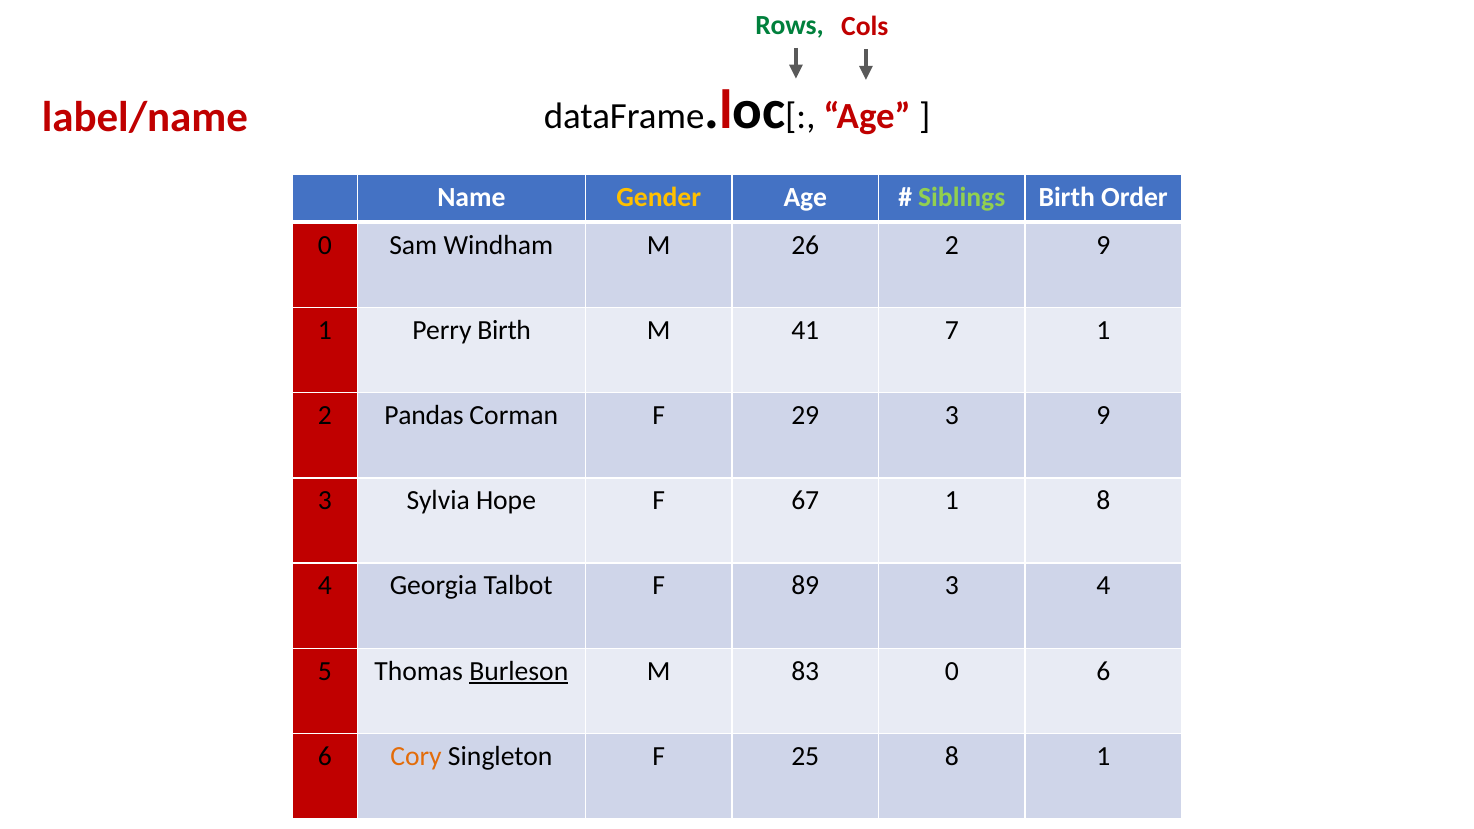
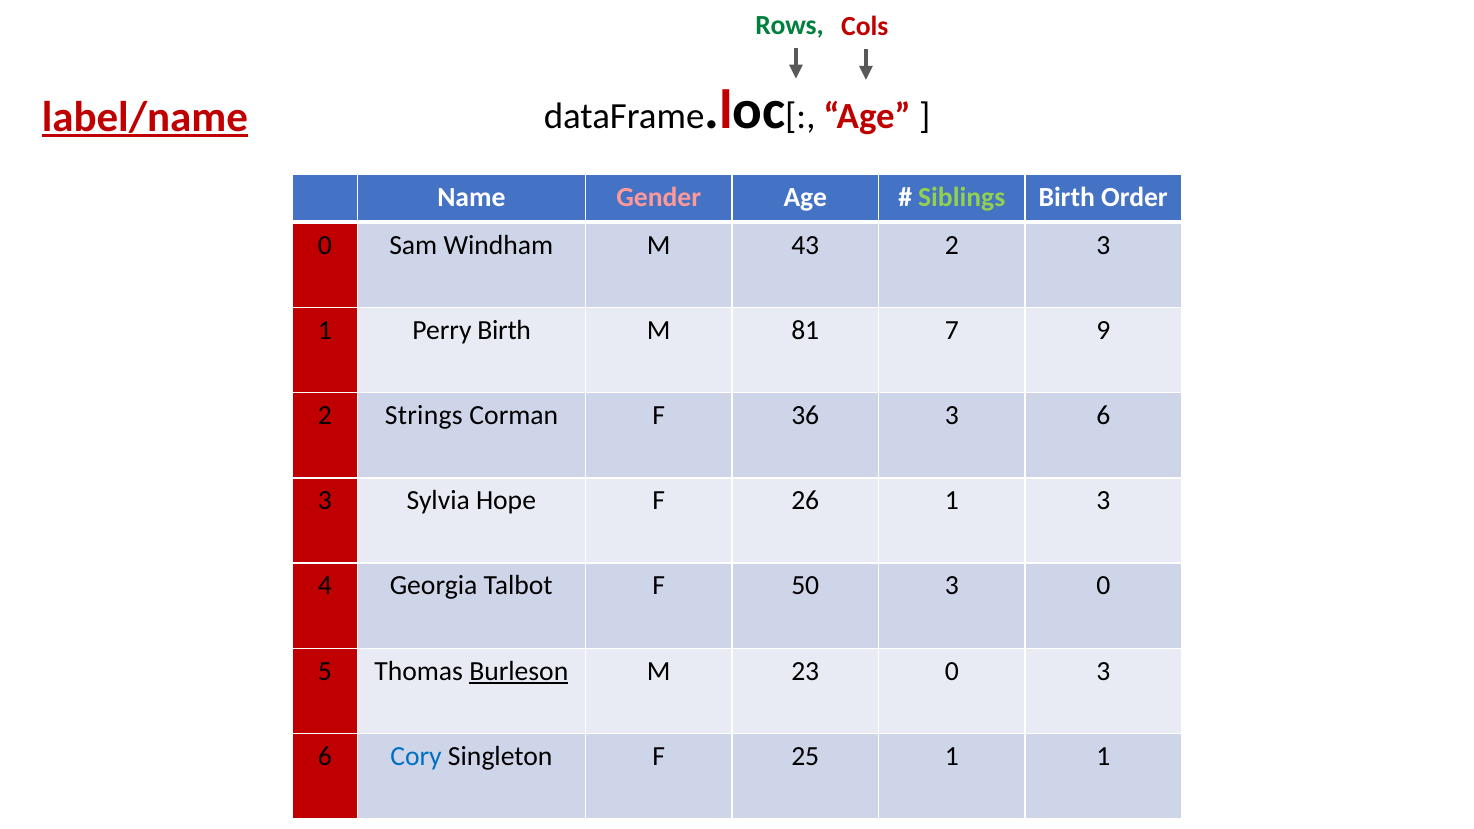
label/name underline: none -> present (145, 117)
Gender colour: yellow -> pink (659, 197)
26: 26 -> 43 (805, 245)
2 9: 9 -> 3 (1103, 245)
41: 41 -> 81 (805, 330)
7 1: 1 -> 9 (1103, 330)
Pandas: Pandas -> Strings (424, 415)
29: 29 -> 36 (805, 415)
9: 9 -> 6 (1103, 415)
67: 67 -> 26 (805, 501)
1 8: 8 -> 3 (1103, 501)
89: 89 -> 50 (805, 586)
3 4: 4 -> 0 (1103, 586)
83: 83 -> 23 (805, 671)
0 6: 6 -> 3 (1103, 671)
Cory colour: orange -> blue (416, 756)
25 8: 8 -> 1 (952, 756)
